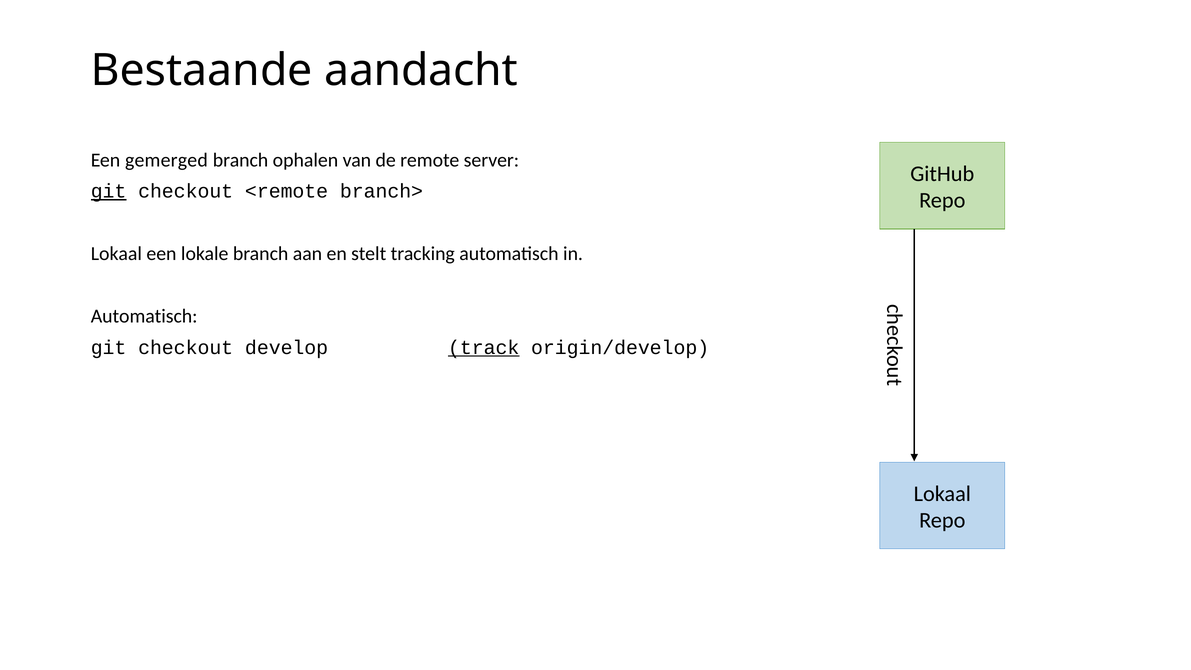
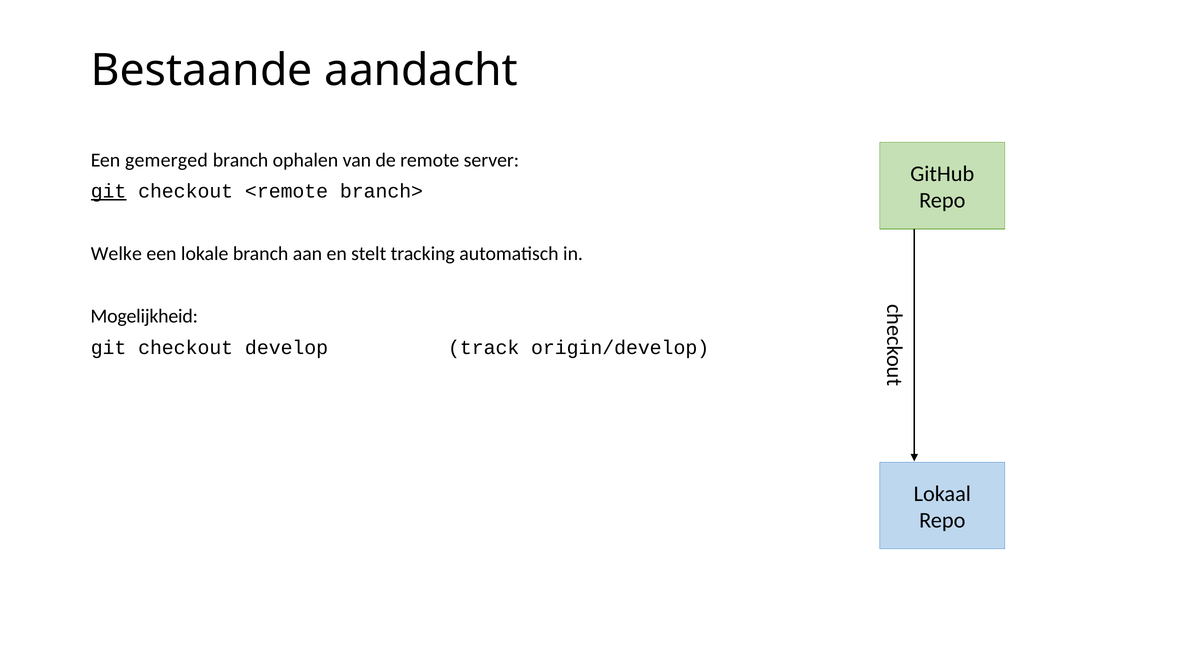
Lokaal: Lokaal -> Welke (116, 254)
Automatisch: Automatisch -> Mogelijkheid (144, 316)
track underline: present -> none (484, 348)
